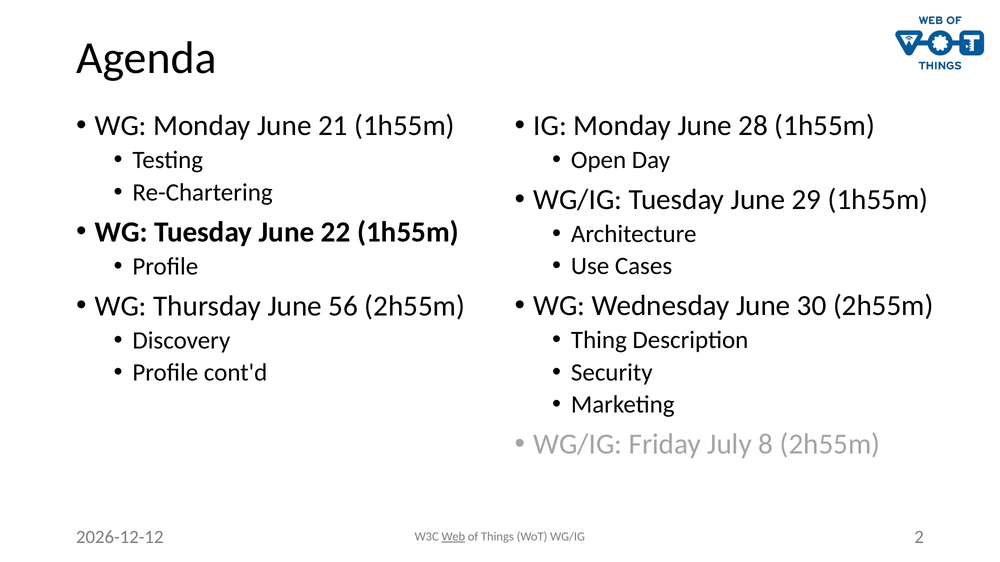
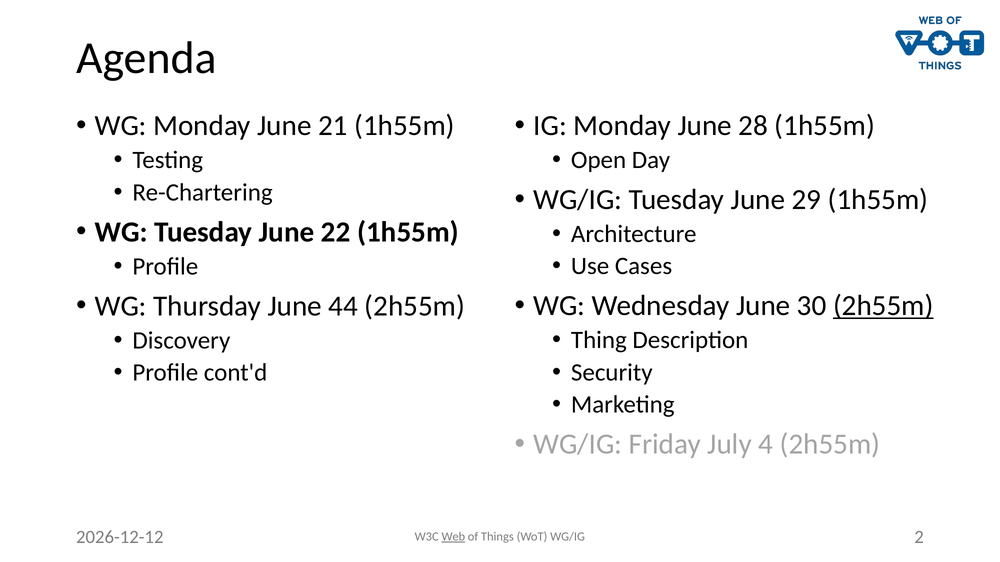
2h55m underline: none -> present (883, 306)
56: 56 -> 44 (343, 306)
8: 8 -> 4 (766, 444)
